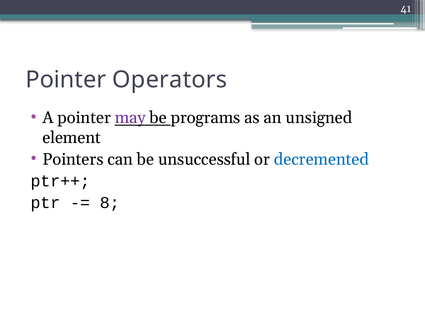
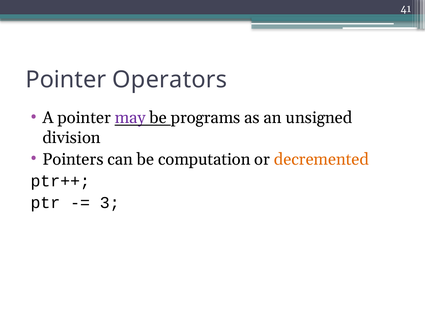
element: element -> division (72, 138)
unsuccessful: unsuccessful -> computation (204, 159)
decremented colour: blue -> orange (322, 159)
8: 8 -> 3 (110, 202)
